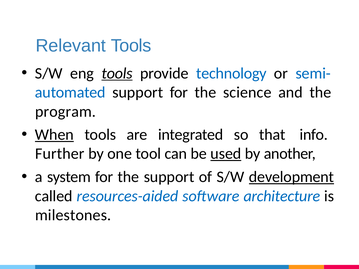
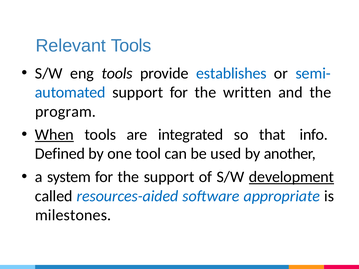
tools underline: present -> none (117, 73)
technology: technology -> establishes (231, 73)
science: science -> written (247, 92)
Further: Further -> Defined (60, 154)
used underline: present -> none (226, 154)
architecture: architecture -> appropriate (282, 196)
